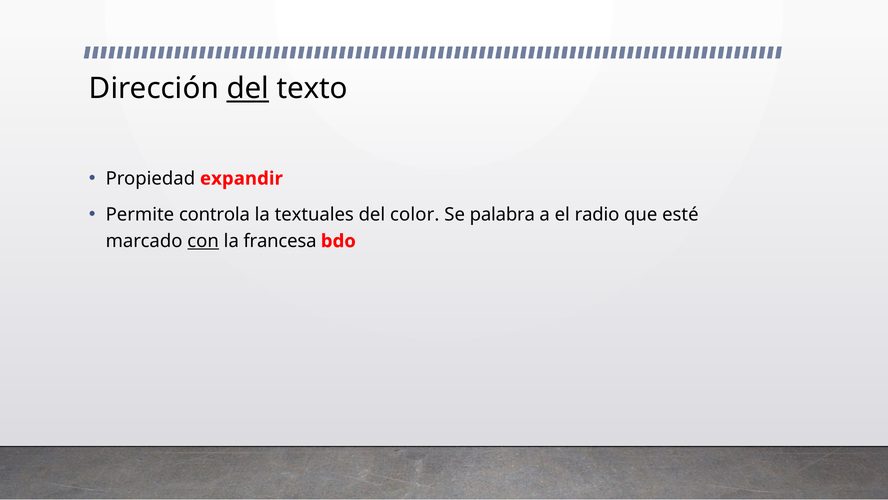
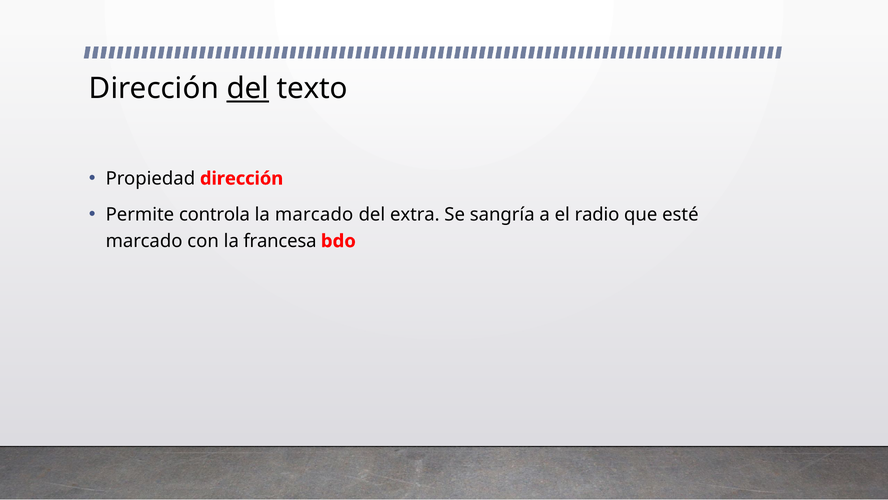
Propiedad expandir: expandir -> dirección (242, 178)
la textuales: textuales -> marcado (314, 214)
color: color -> extra (415, 214)
palabra: palabra -> sangría (502, 214)
con underline: present -> none (203, 241)
